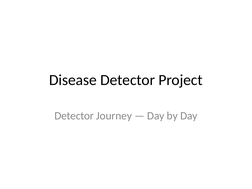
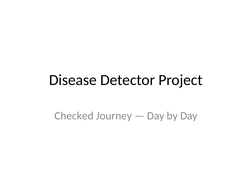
Detector: Detector -> Checked (74, 116)
